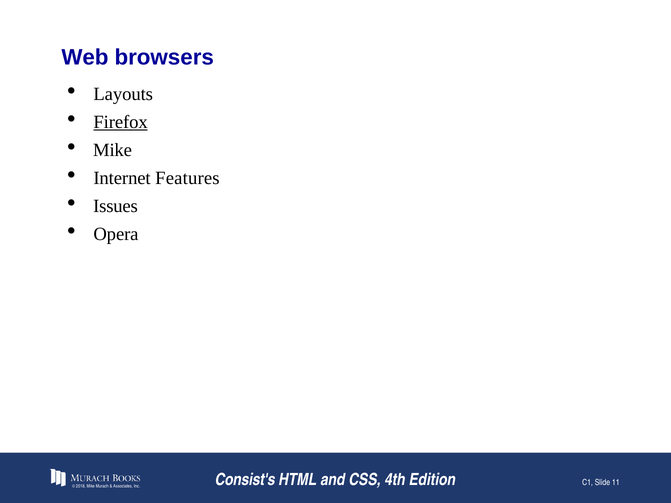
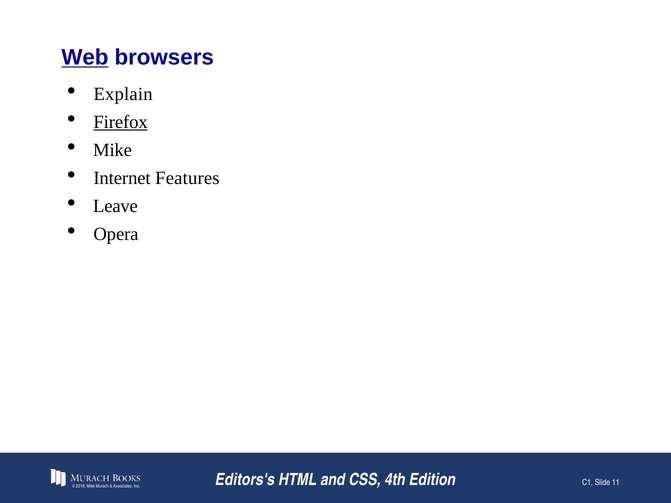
Web underline: none -> present (85, 57)
Layouts: Layouts -> Explain (123, 94)
Issues: Issues -> Leave (115, 206)
Consist's: Consist's -> Editors's (245, 480)
